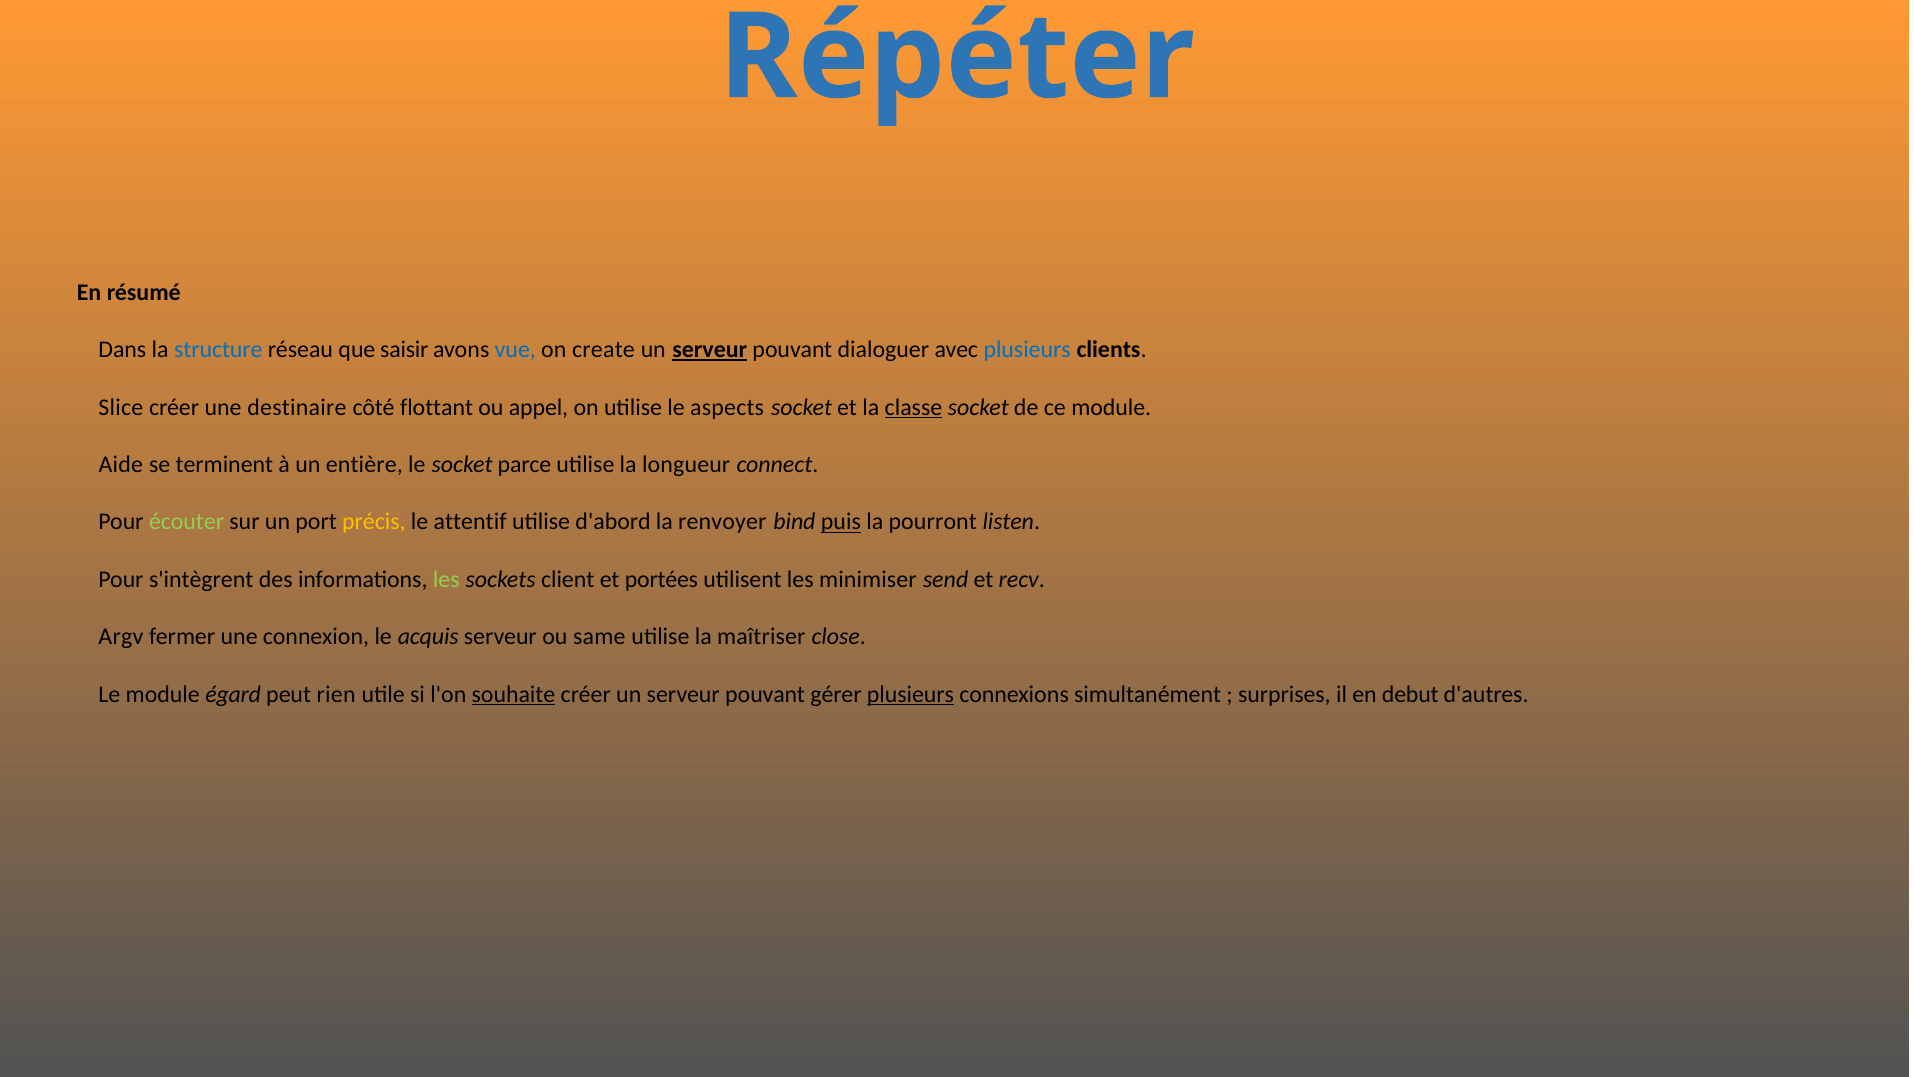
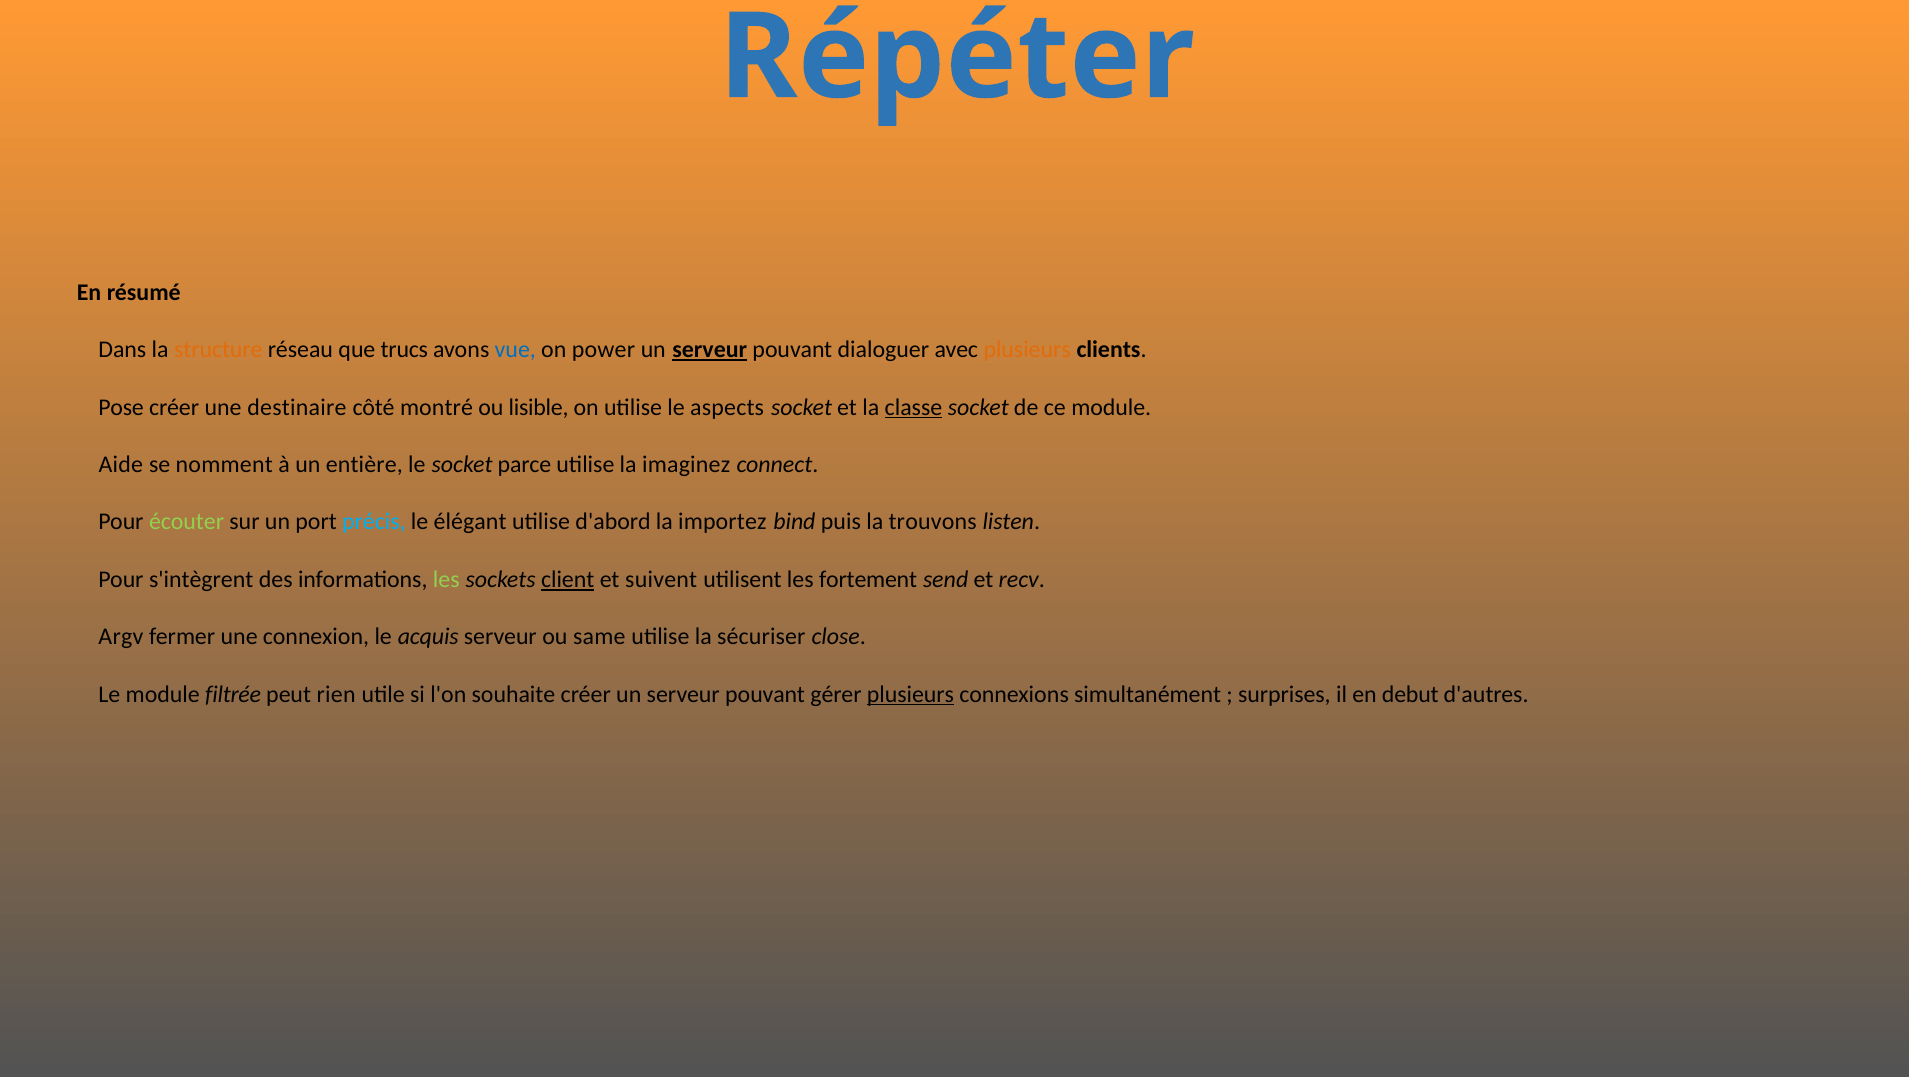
structure colour: blue -> orange (218, 350)
saisir: saisir -> trucs (404, 350)
create: create -> power (603, 350)
plusieurs colour: blue -> orange (1027, 350)
Slice: Slice -> Pose (121, 407)
flottant: flottant -> montré (436, 407)
appel: appel -> lisible (539, 407)
terminent: terminent -> nomment (224, 464)
longueur: longueur -> imaginez (686, 464)
précis colour: yellow -> light blue (374, 522)
attentif: attentif -> élégant (470, 522)
renvoyer: renvoyer -> importez (722, 522)
puis underline: present -> none (841, 522)
pourront: pourront -> trouvons (933, 522)
client underline: none -> present (568, 579)
portées: portées -> suivent (661, 579)
minimiser: minimiser -> fortement (868, 579)
maîtriser: maîtriser -> sécuriser (761, 637)
égard: égard -> filtrée (233, 694)
souhaite underline: present -> none (513, 694)
